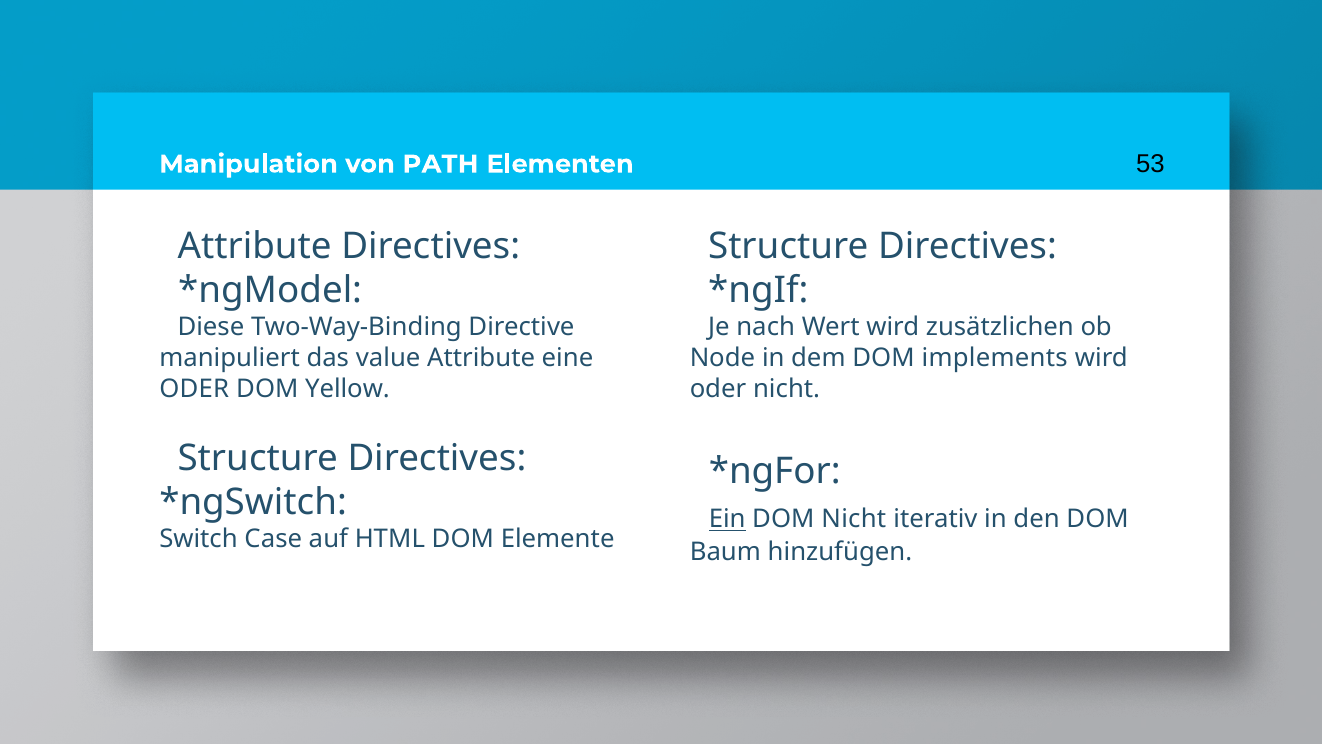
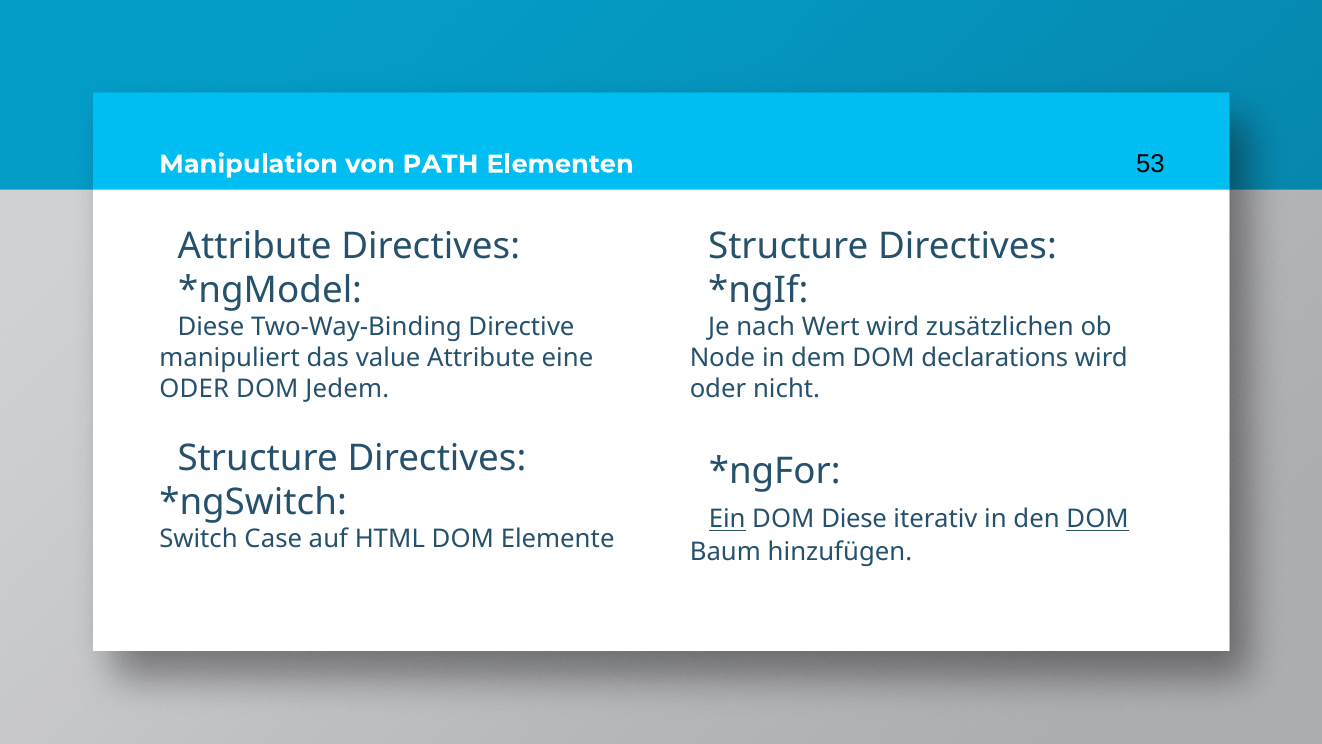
implements: implements -> declarations (995, 358)
Yellow: Yellow -> Jedem (347, 389)
DOM Nicht: Nicht -> Diese (854, 519)
DOM underline: none -> present (1098, 519)
